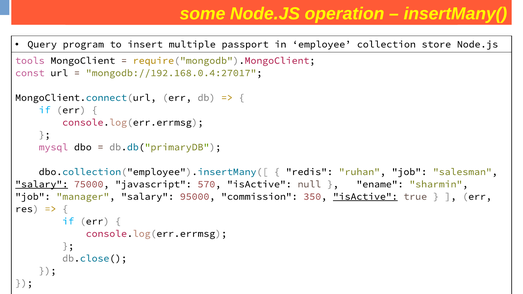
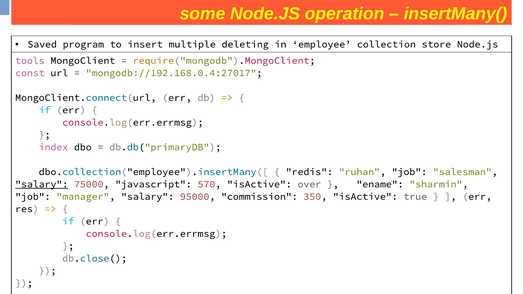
Query: Query -> Saved (42, 44)
passport: passport -> deleting (245, 44)
mysql: mysql -> index (53, 147)
null: null -> over (309, 184)
isActive underline: present -> none (365, 197)
